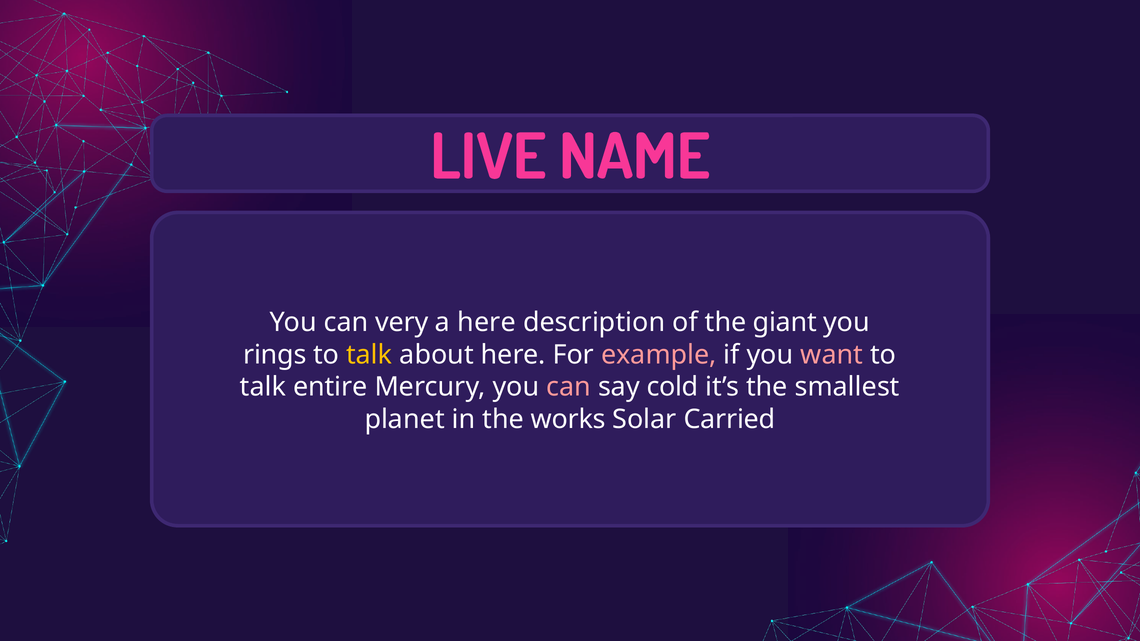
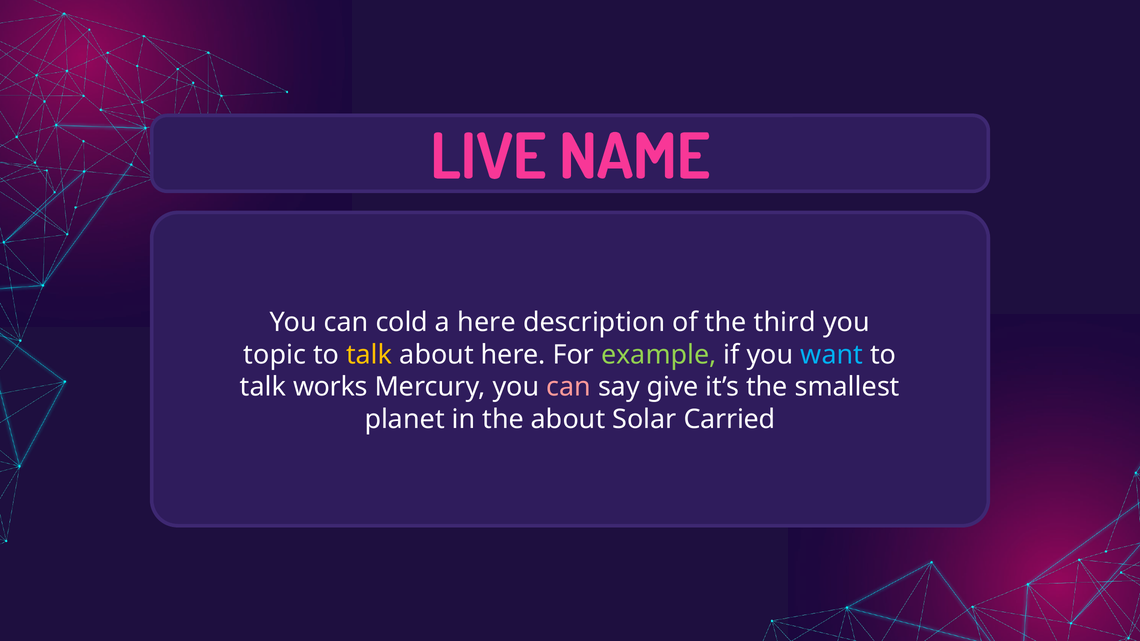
very: very -> cold (402, 323)
giant: giant -> third (785, 323)
rings: rings -> topic (275, 355)
example colour: pink -> light green (659, 355)
want colour: pink -> light blue (832, 355)
entire: entire -> works (330, 387)
cold: cold -> give (673, 387)
the works: works -> about (568, 420)
